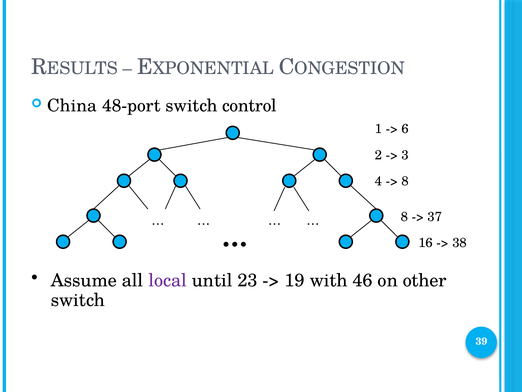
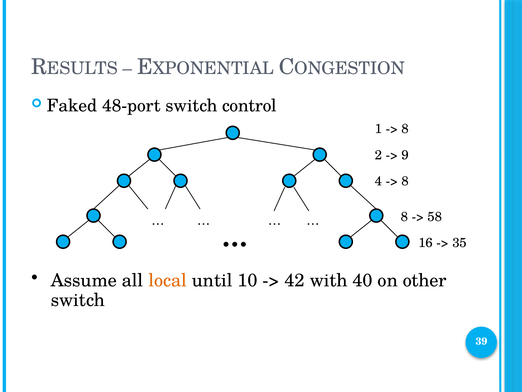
China: China -> Faked (72, 106)
6: 6 -> 8 (405, 129)
3: 3 -> 9 (405, 155)
37: 37 -> 58 (435, 216)
38: 38 -> 35 (460, 243)
local colour: purple -> orange (168, 280)
23: 23 -> 10 (247, 280)
19: 19 -> 42 (295, 280)
46: 46 -> 40 (363, 280)
